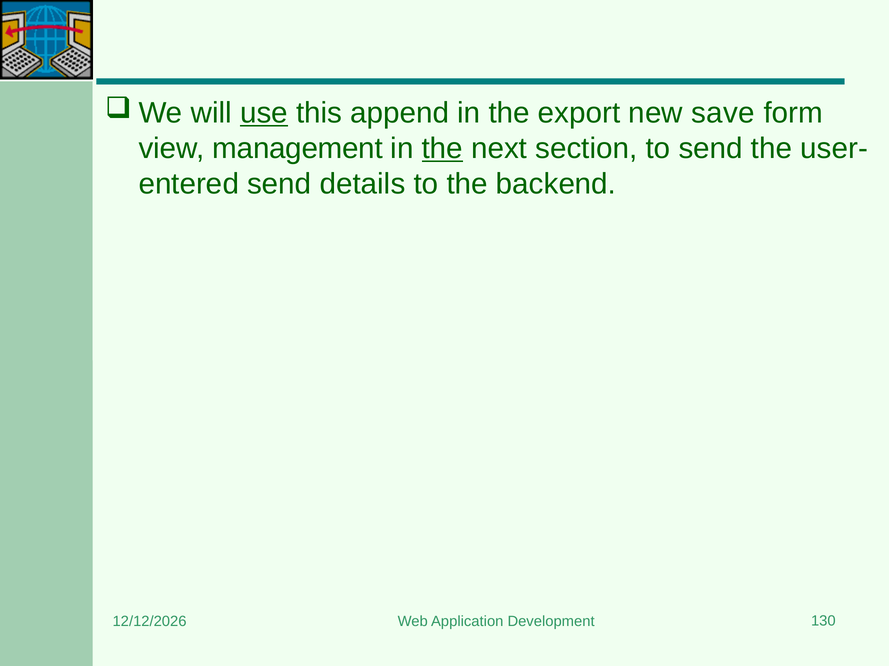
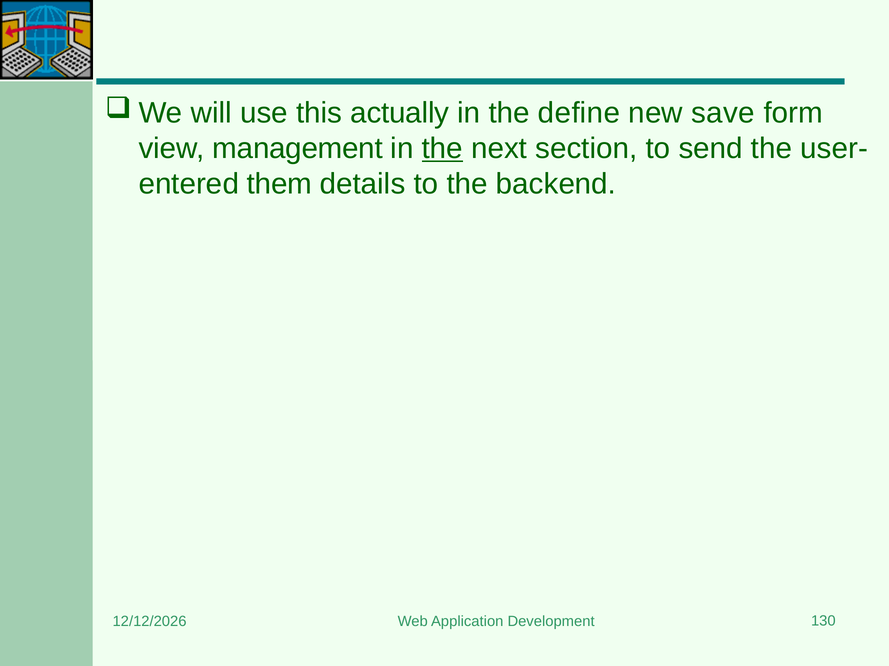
use underline: present -> none (264, 113)
append: append -> actually (400, 113)
export: export -> define (579, 113)
send: send -> them (279, 184)
